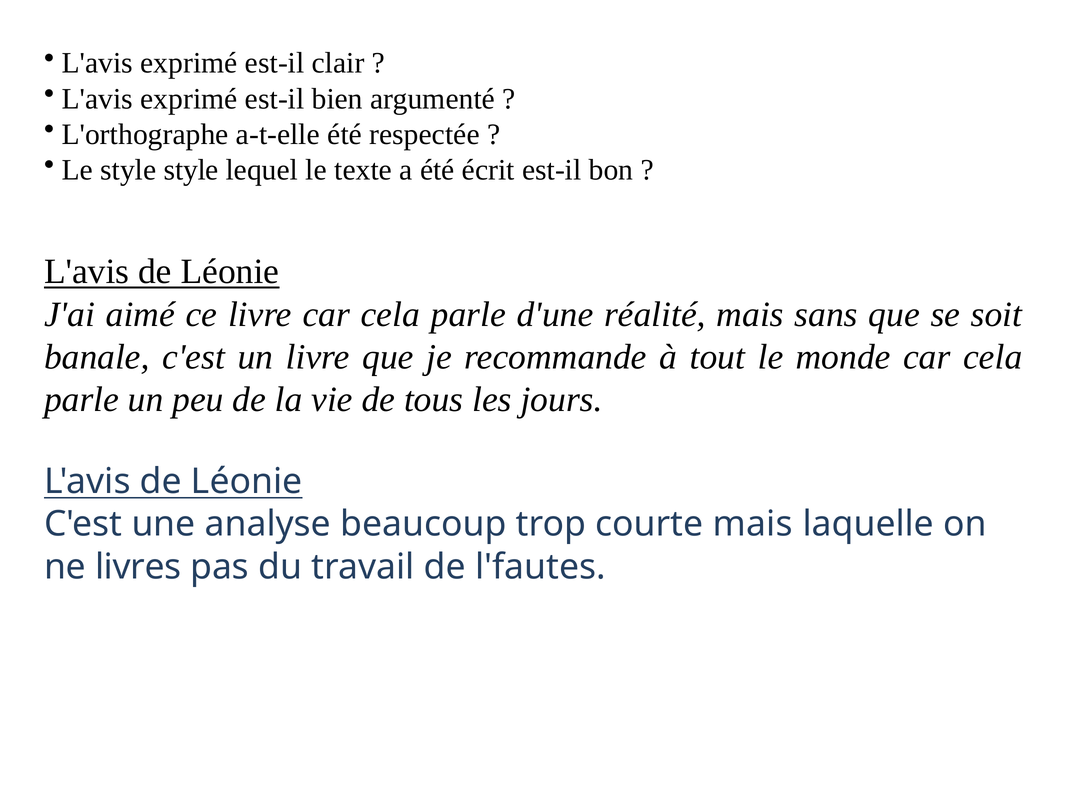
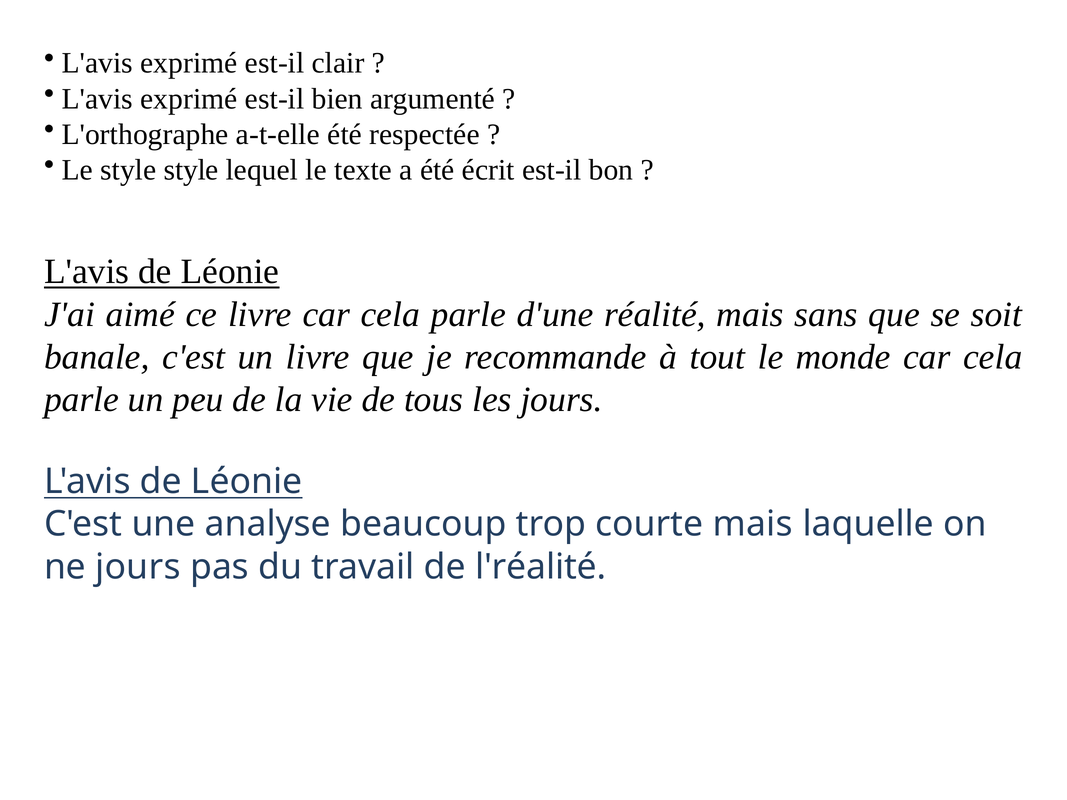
ne livres: livres -> jours (138, 567)
l'fautes: l'fautes -> l'réalité (541, 567)
